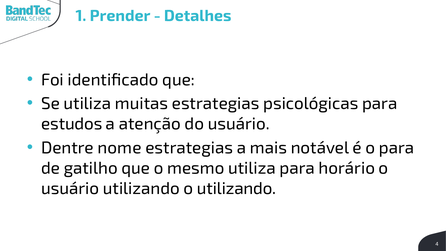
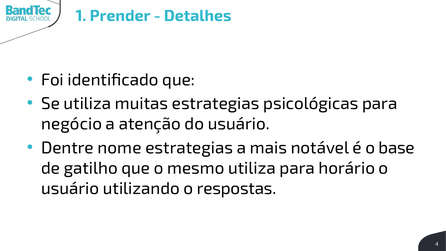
estudos: estudos -> negócio (72, 124)
o para: para -> base (397, 148)
o utilizando: utilizando -> respostas (237, 188)
